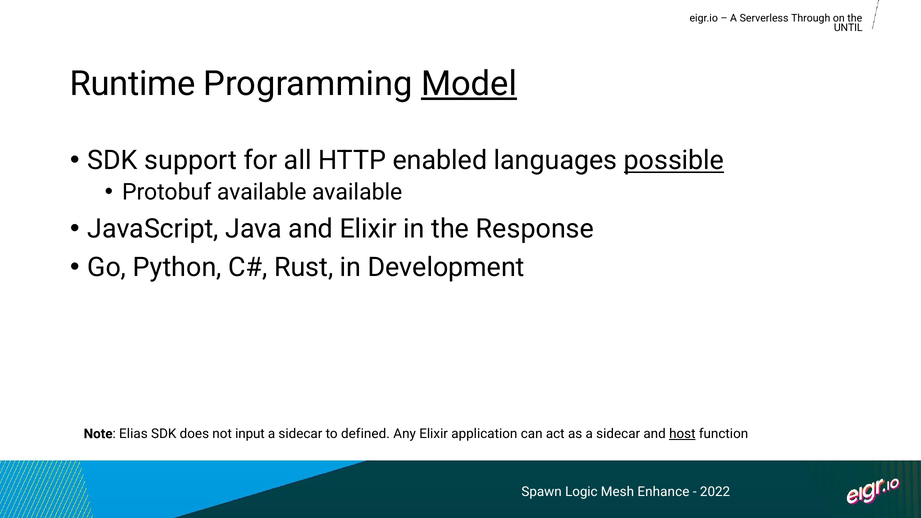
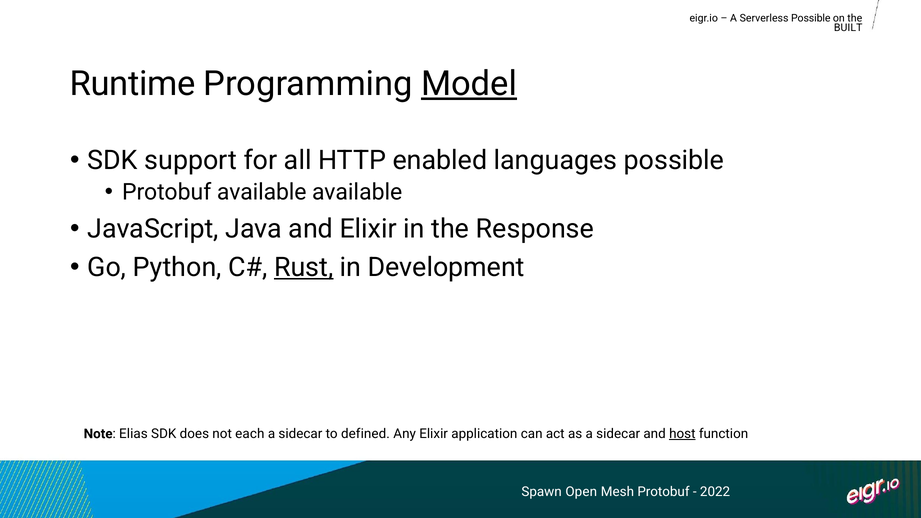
Serverless Through: Through -> Possible (811, 18)
UNTIL: UNTIL -> BUILT (848, 28)
possible underline: present -> none (674, 161)
Rust underline: none -> present (304, 267)
input: input -> each (250, 434)
Logic: Logic -> Open (581, 492)
Mesh Enhance: Enhance -> Protobuf (663, 492)
